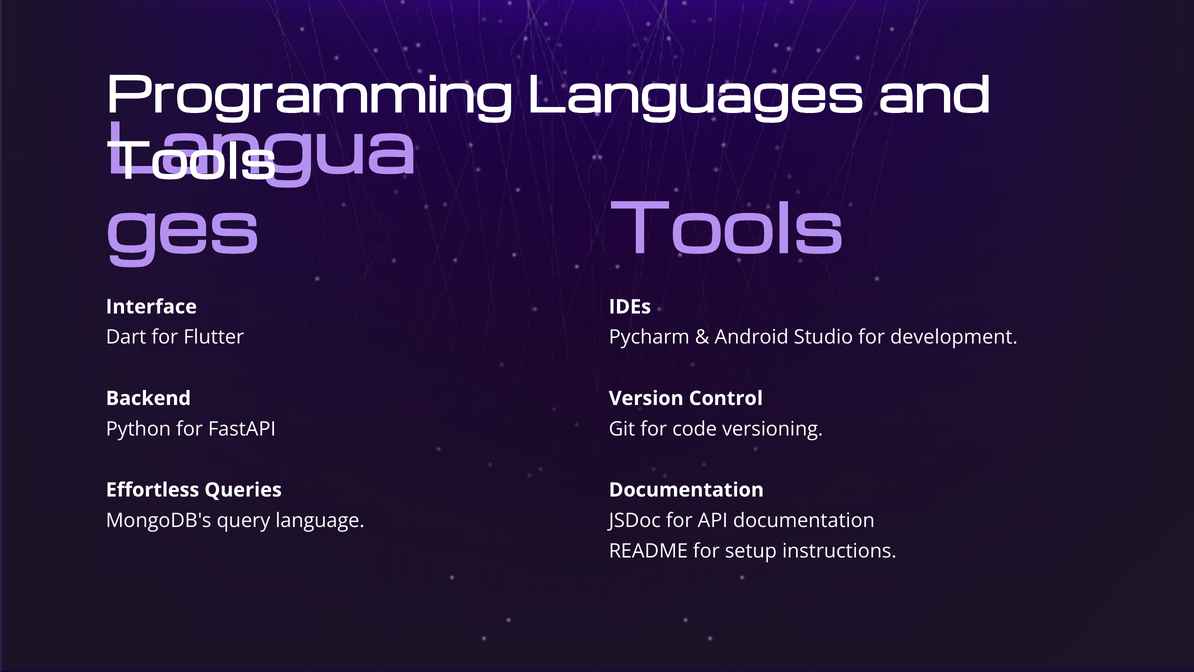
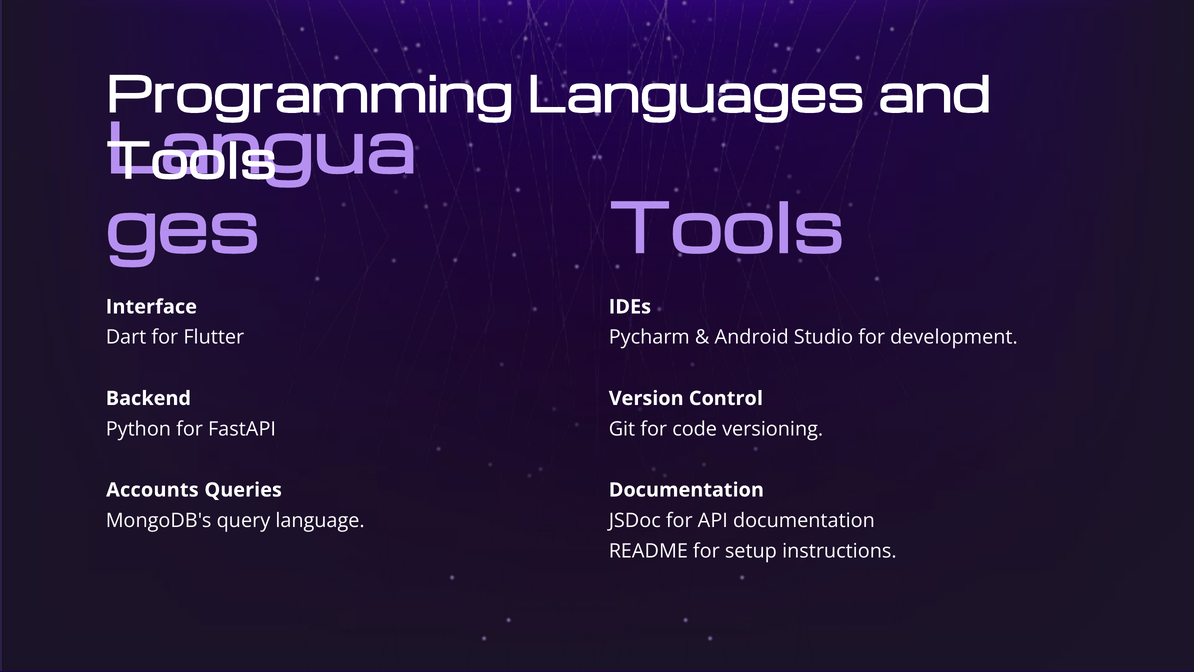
Effortless: Effortless -> Accounts (152, 490)
